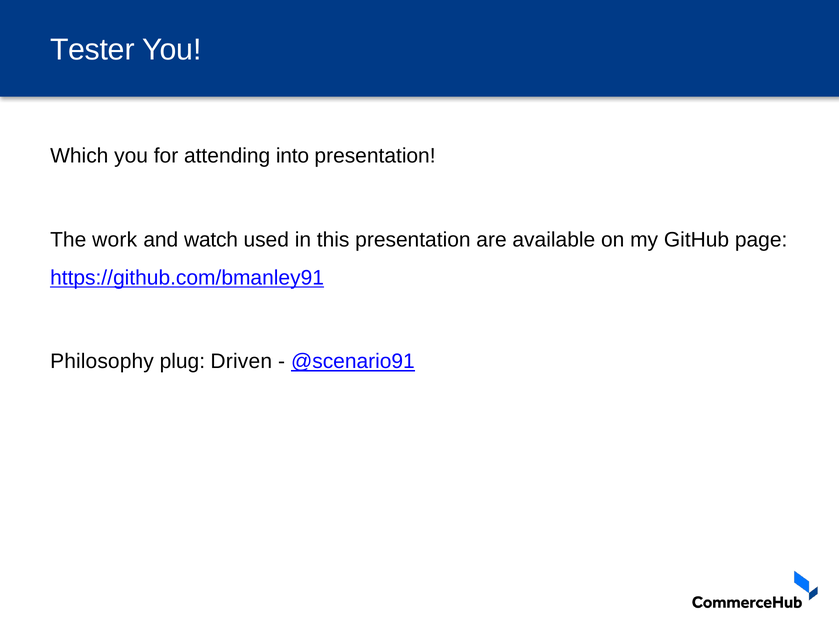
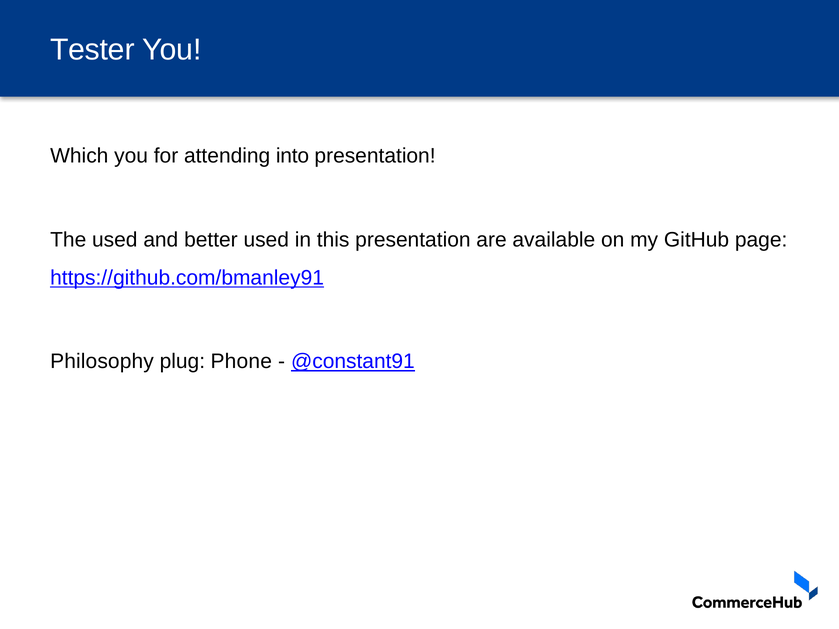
The work: work -> used (115, 240)
watch: watch -> better (211, 240)
Driven: Driven -> Phone (241, 362)
@scenario91: @scenario91 -> @constant91 (353, 362)
